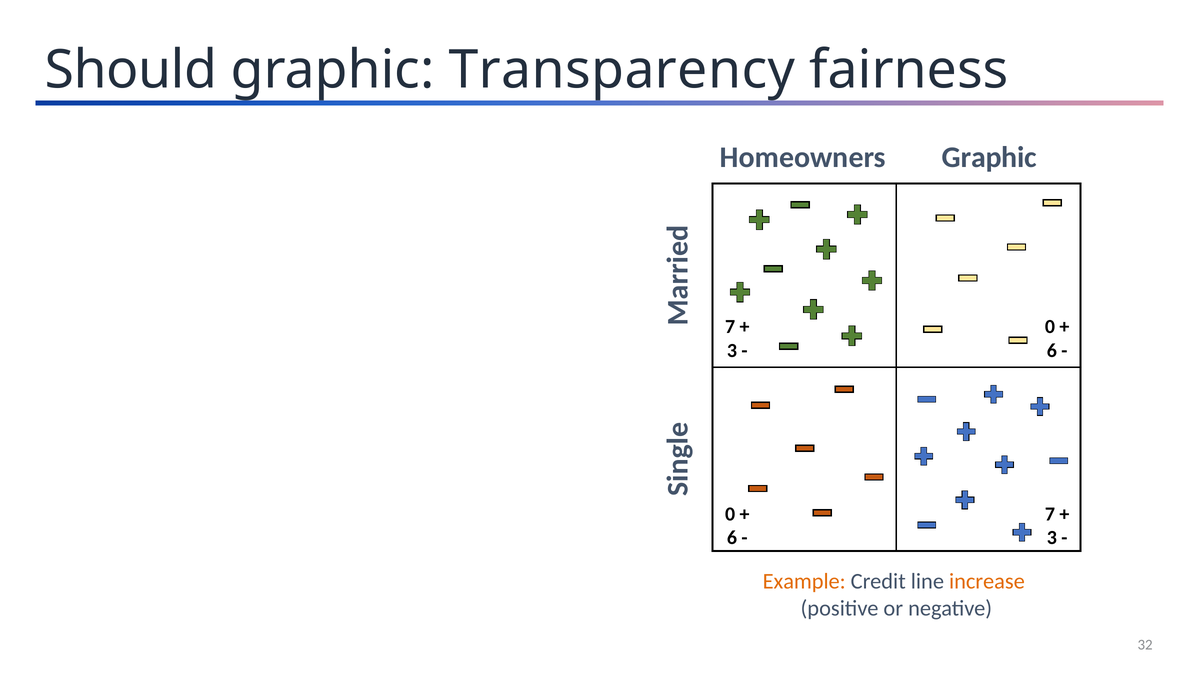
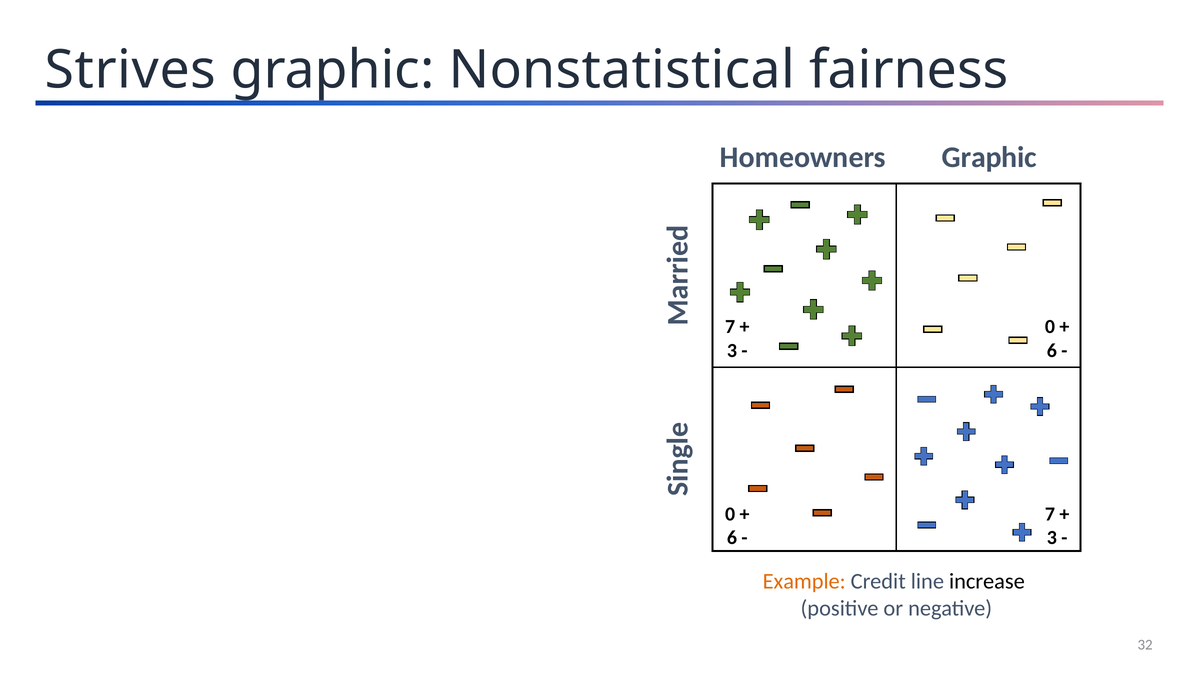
Should: Should -> Strives (131, 70)
Transparency: Transparency -> Nonstatistical (622, 70)
increase colour: orange -> black (987, 582)
